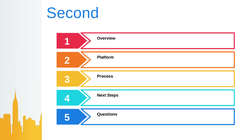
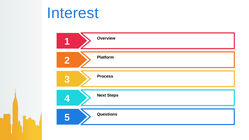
Second: Second -> Interest (73, 13)
